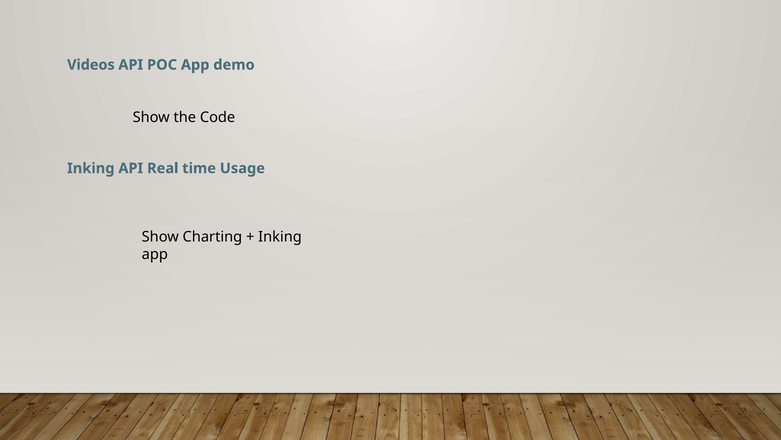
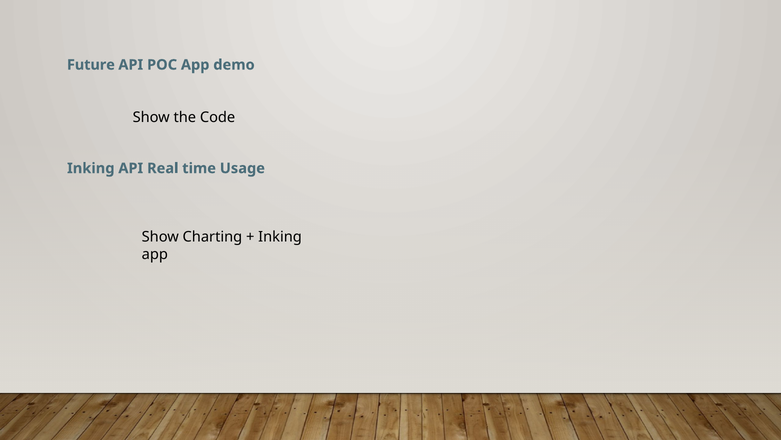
Videos: Videos -> Future (91, 65)
